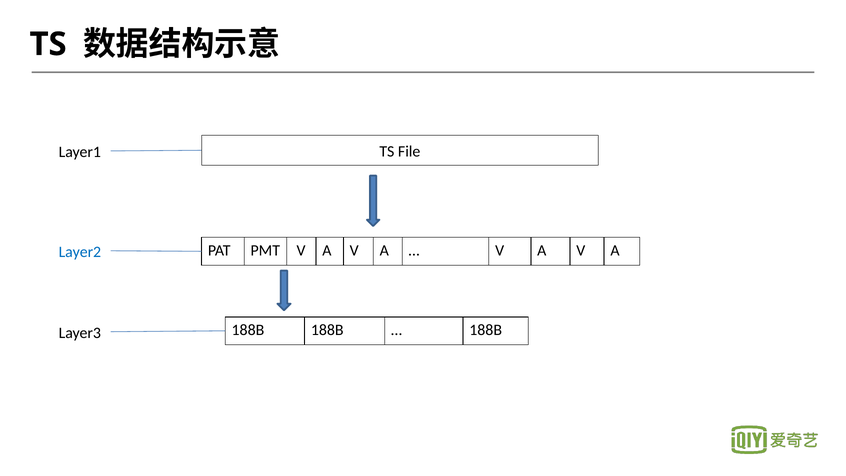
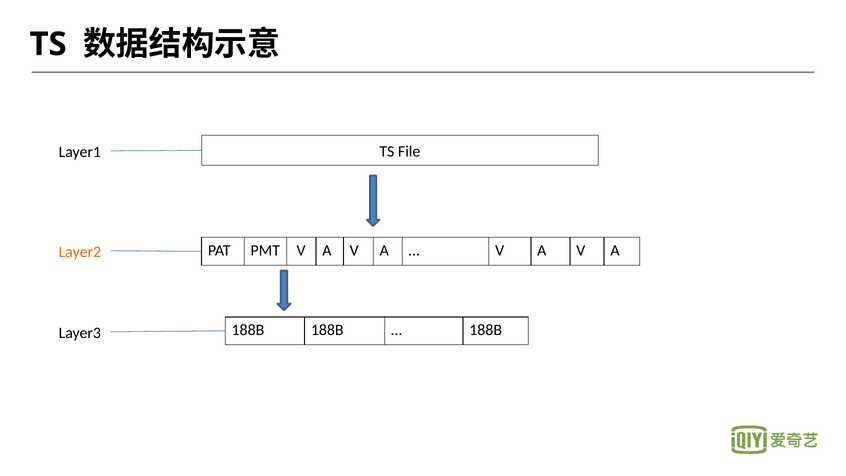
Layer2 colour: blue -> orange (80, 252)
